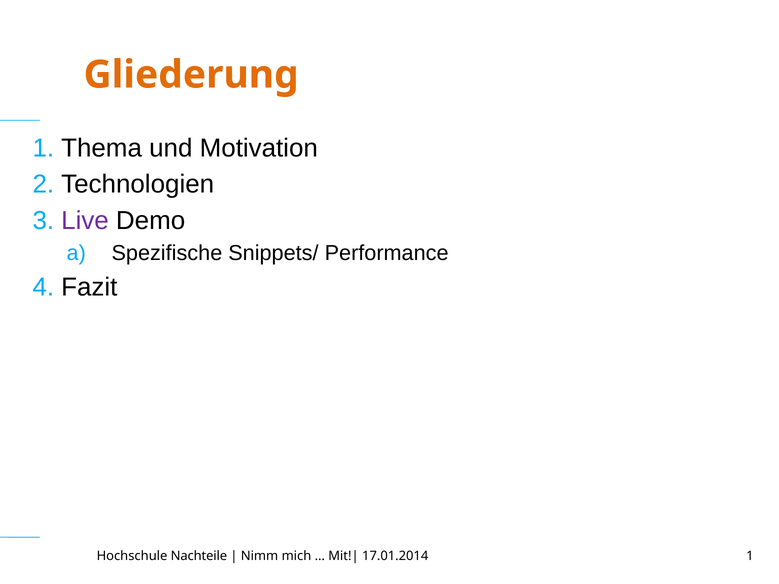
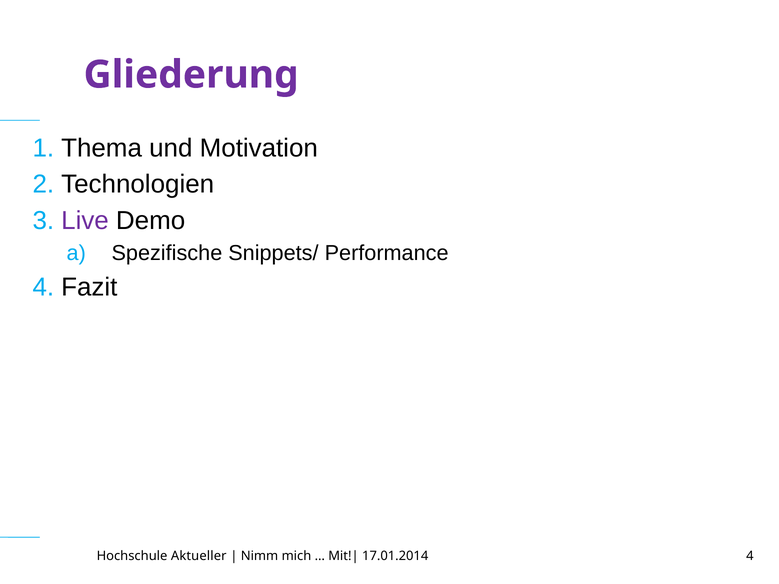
Gliederung colour: orange -> purple (191, 75)
Nachteile: Nachteile -> Aktueller (199, 556)
17.01.2014 1: 1 -> 4 (750, 556)
